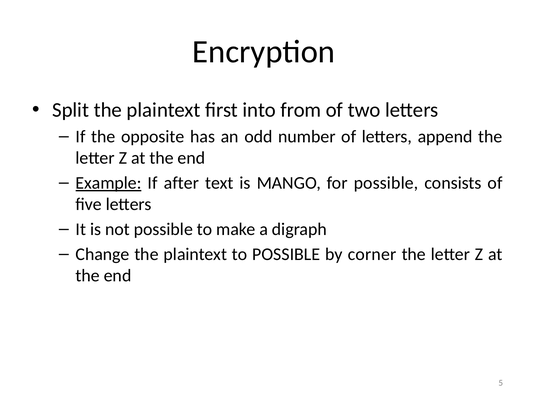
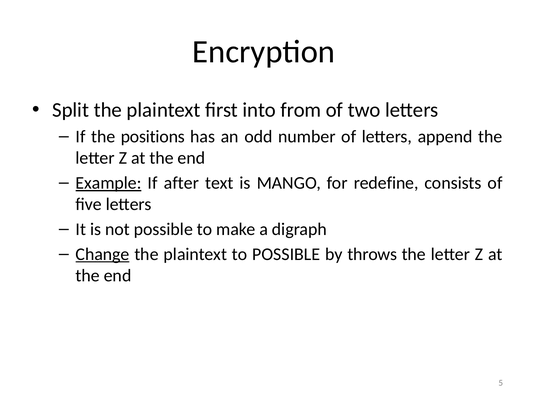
opposite: opposite -> positions (153, 137)
for possible: possible -> redefine (386, 183)
Change underline: none -> present (103, 254)
corner: corner -> throws (372, 254)
